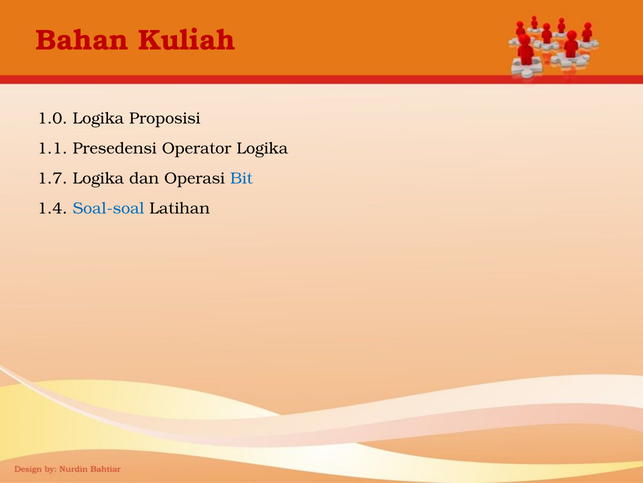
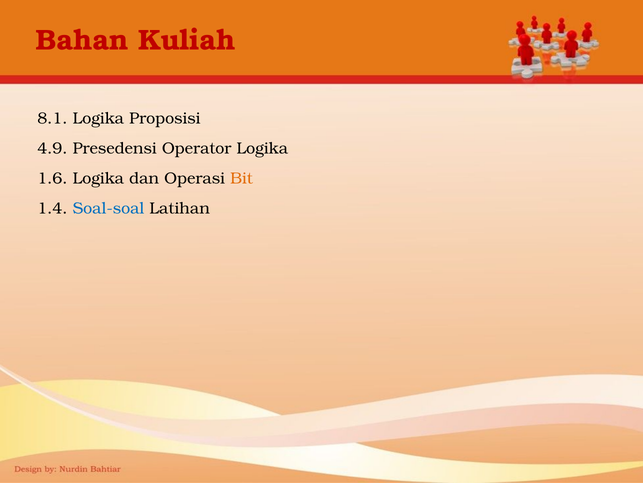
1.0: 1.0 -> 8.1 (52, 118)
1.1: 1.1 -> 4.9 (52, 148)
1.7: 1.7 -> 1.6 (52, 178)
Bit colour: blue -> orange (242, 178)
